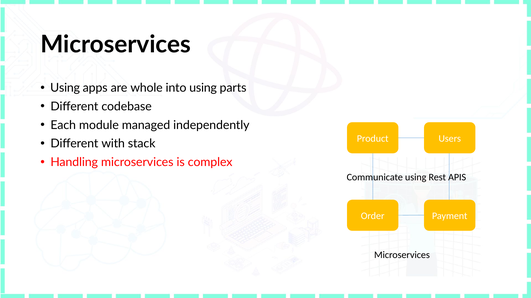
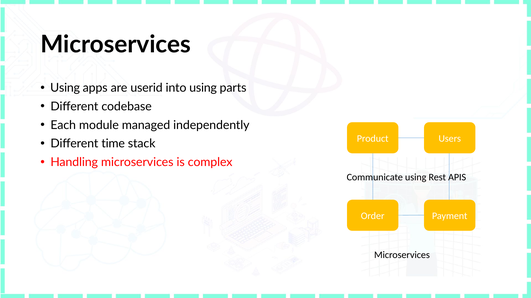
whole: whole -> userid (147, 88)
with: with -> time (113, 144)
